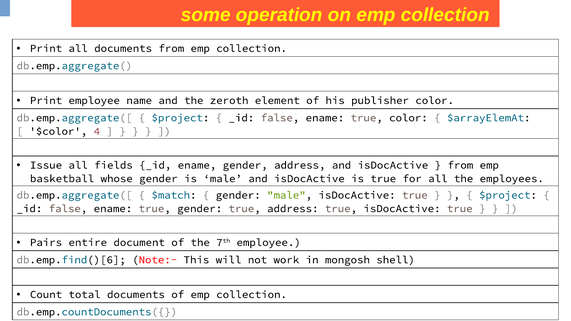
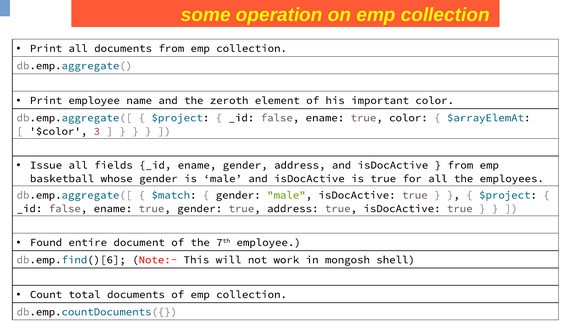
publisher: publisher -> important (380, 100)
4: 4 -> 3 (97, 131)
Pairs: Pairs -> Found (46, 243)
